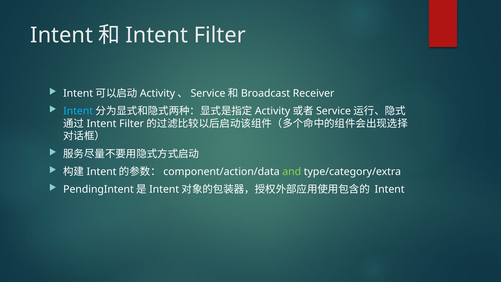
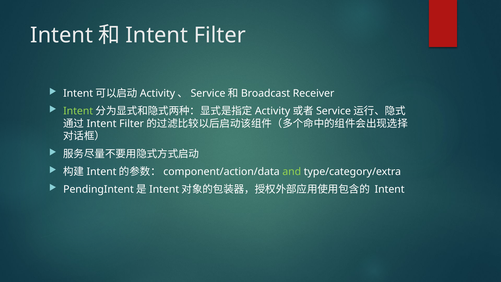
Intent colour: light blue -> light green (78, 111)
